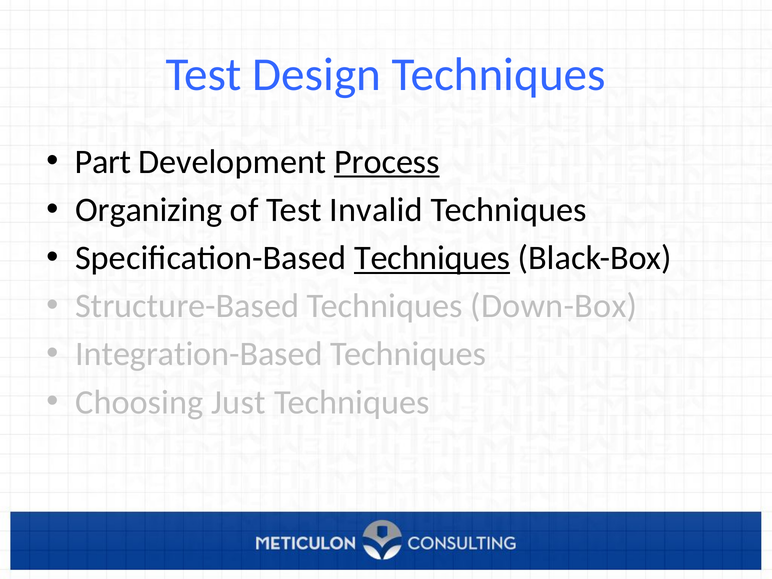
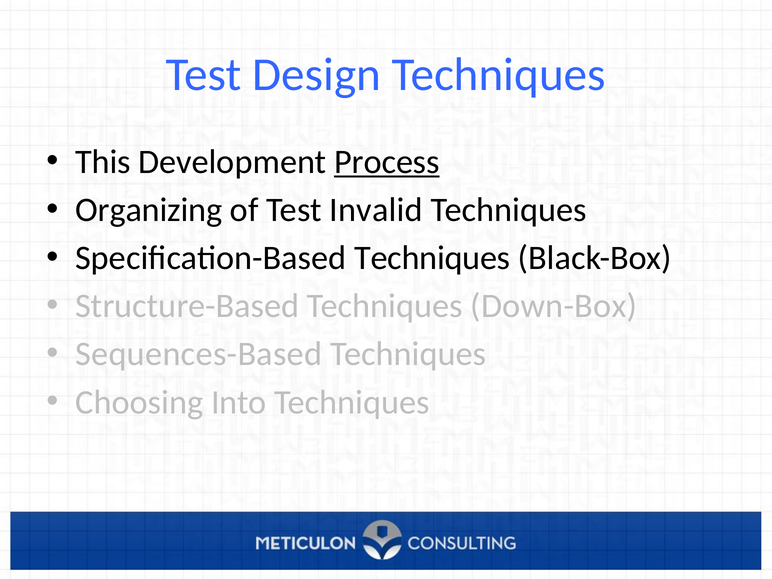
Part: Part -> This (103, 162)
Techniques underline: present -> none (432, 258)
Integration-Based: Integration-Based -> Sequences-Based (199, 354)
Just: Just -> Into (239, 402)
